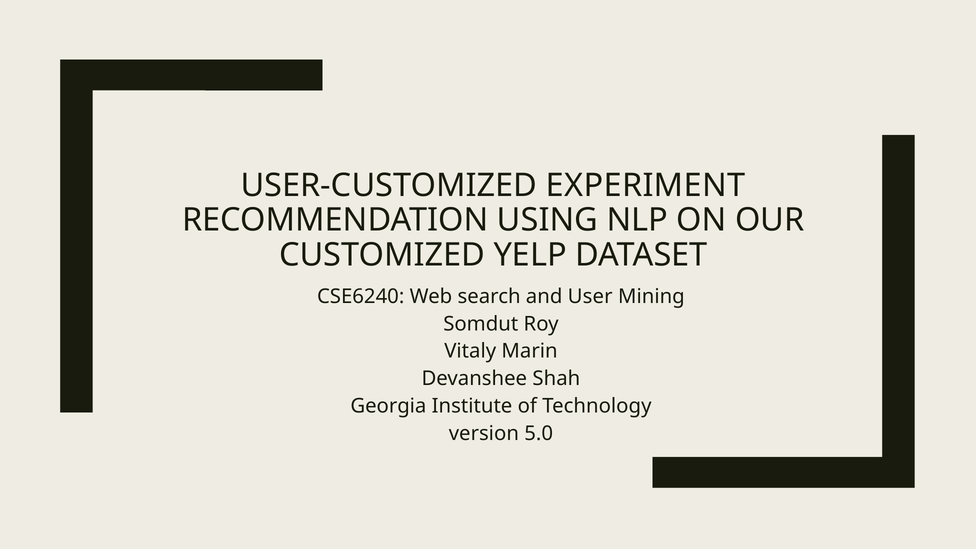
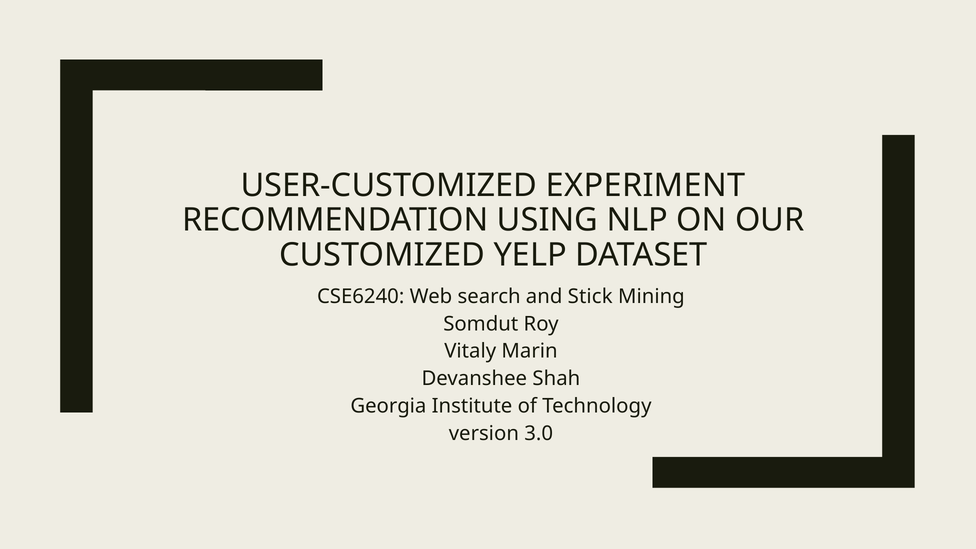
User: User -> Stick (590, 297)
5.0: 5.0 -> 3.0 (539, 433)
